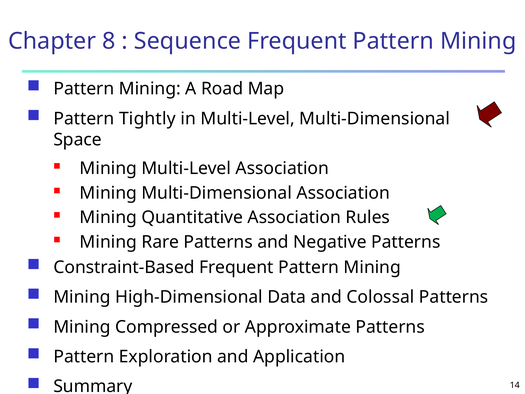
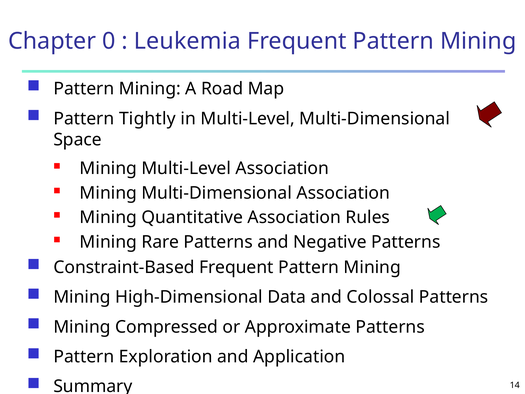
8: 8 -> 0 (109, 41)
Sequence: Sequence -> Leukemia (187, 41)
